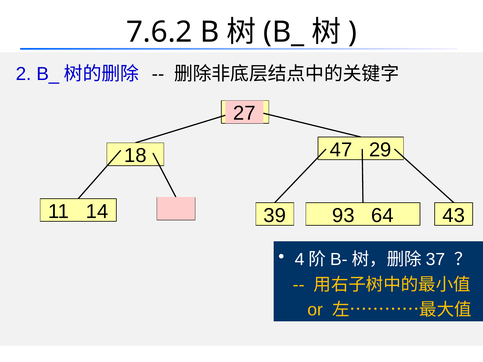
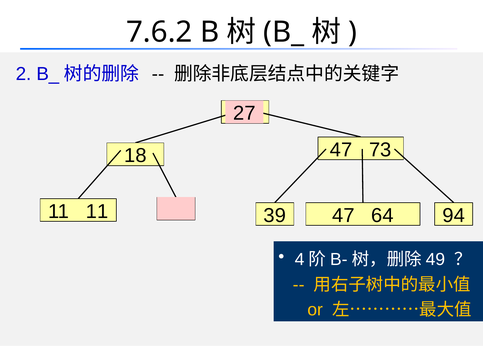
29: 29 -> 73 (380, 150)
11 14: 14 -> 11 (97, 212)
93: 93 -> 47 (343, 216)
43: 43 -> 94 (454, 216)
37: 37 -> 49 (436, 260)
